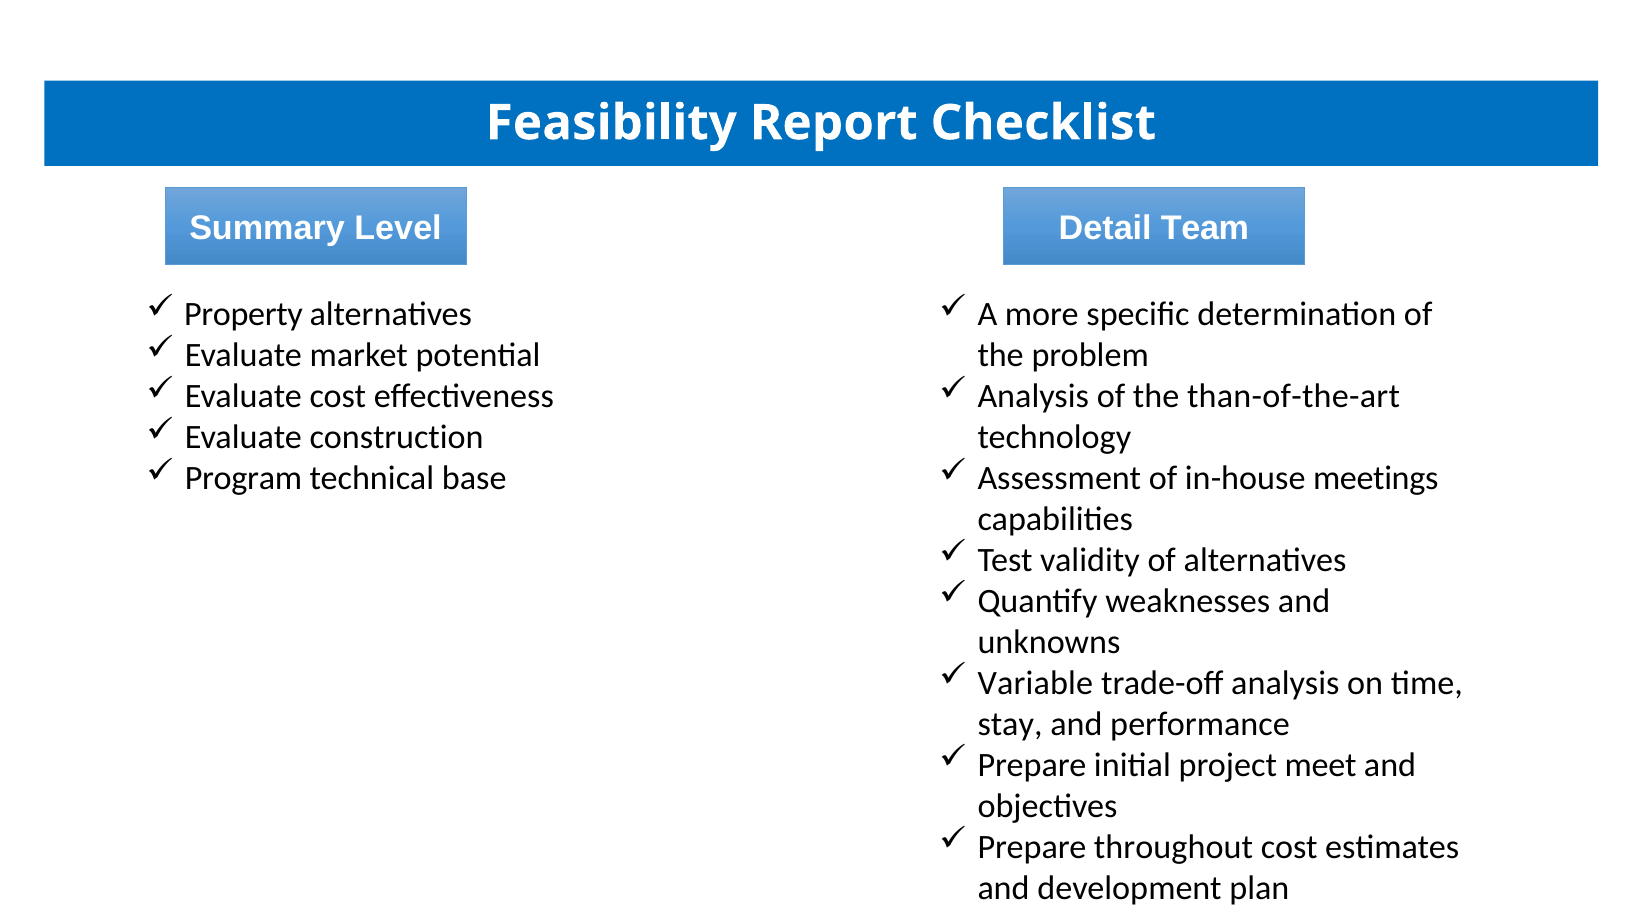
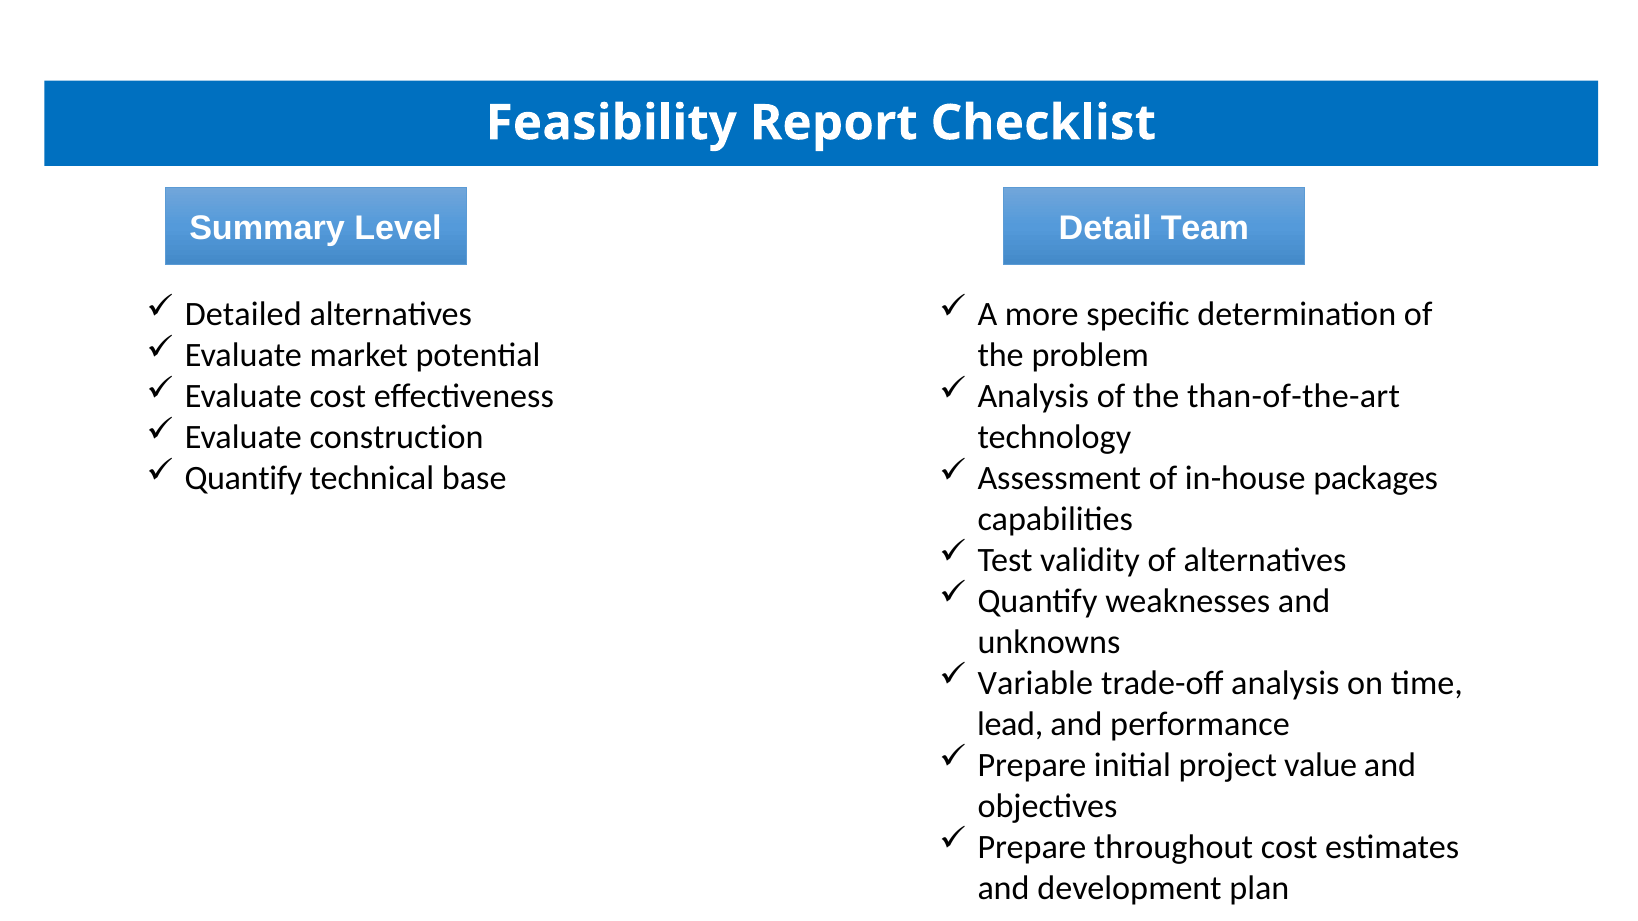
Property: Property -> Detailed (243, 315)
Program: Program -> Quantify (243, 478)
meetings: meetings -> packages (1376, 478)
stay: stay -> lead (1010, 724)
meet: meet -> value (1321, 765)
